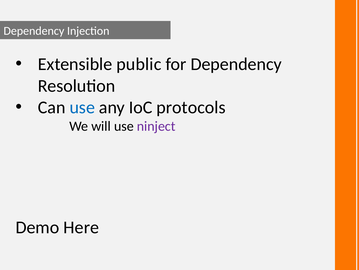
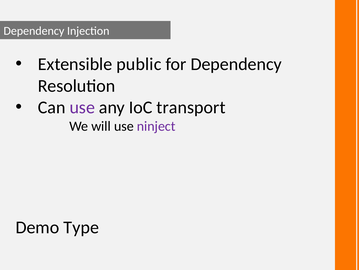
use colour: blue -> purple (82, 107)
protocols: protocols -> transport (191, 107)
Here: Here -> Type (81, 227)
